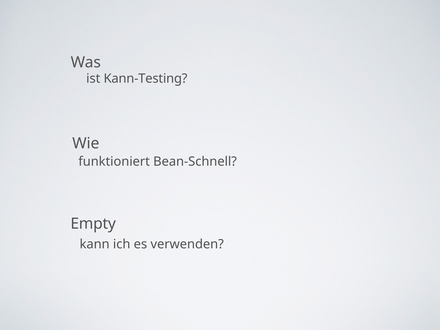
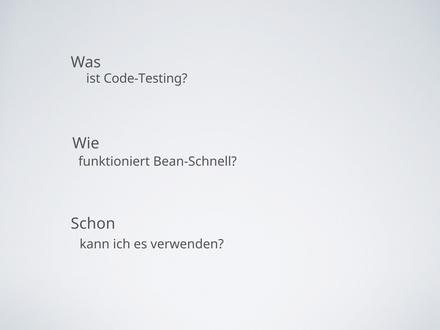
Kann-Testing: Kann-Testing -> Code-Testing (146, 78)
Empty: Empty -> Schon (93, 224)
